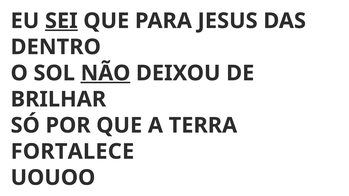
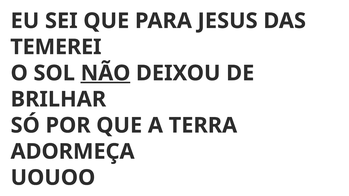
SEI underline: present -> none (61, 21)
DENTRO: DENTRO -> TEMEREI (56, 47)
FORTALECE: FORTALECE -> ADORMEÇA (73, 152)
